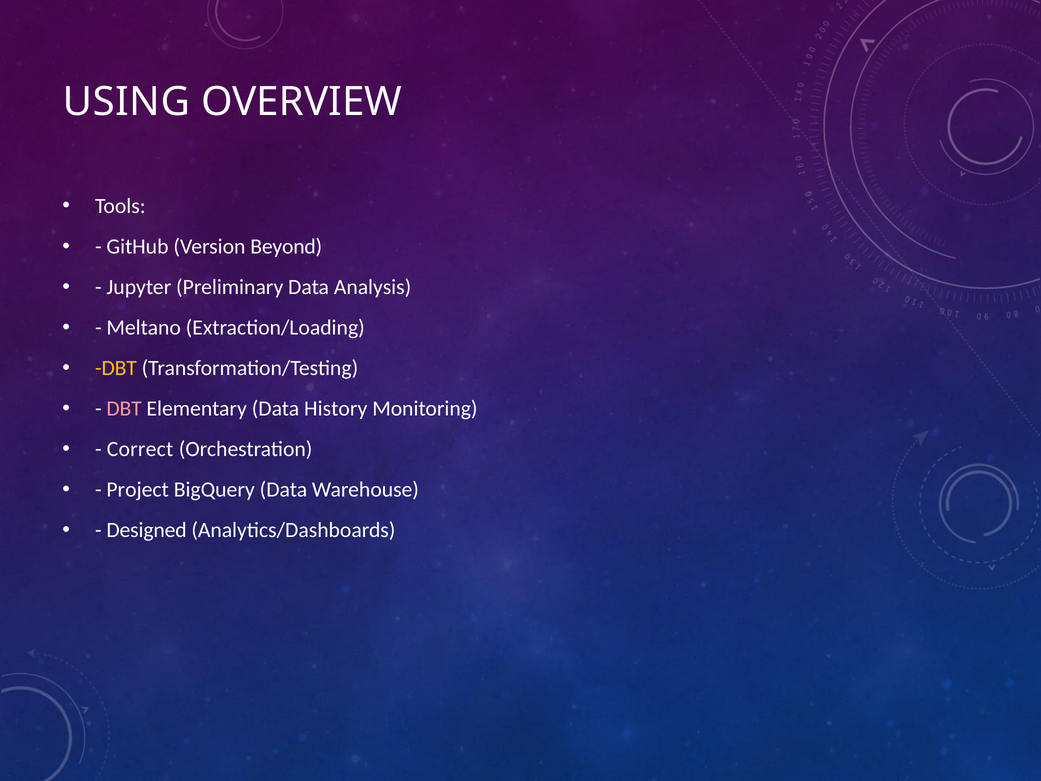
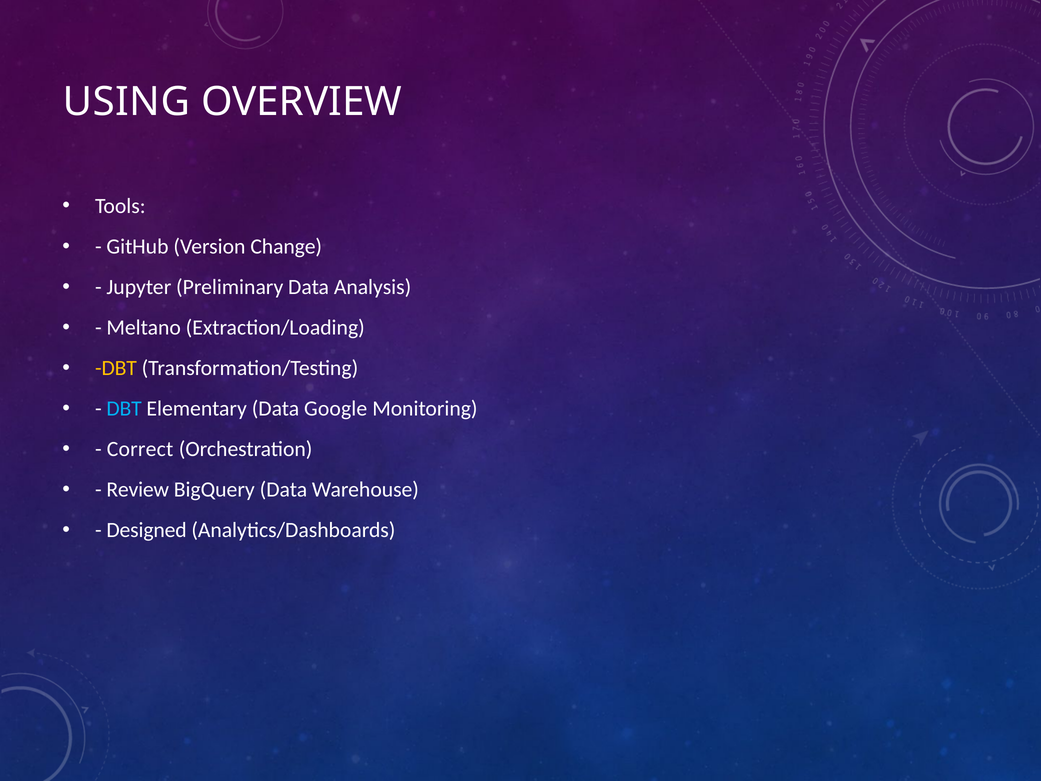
Beyond: Beyond -> Change (286, 247)
DBT colour: pink -> light blue (124, 409)
History: History -> Google (336, 409)
Project: Project -> Review (138, 490)
